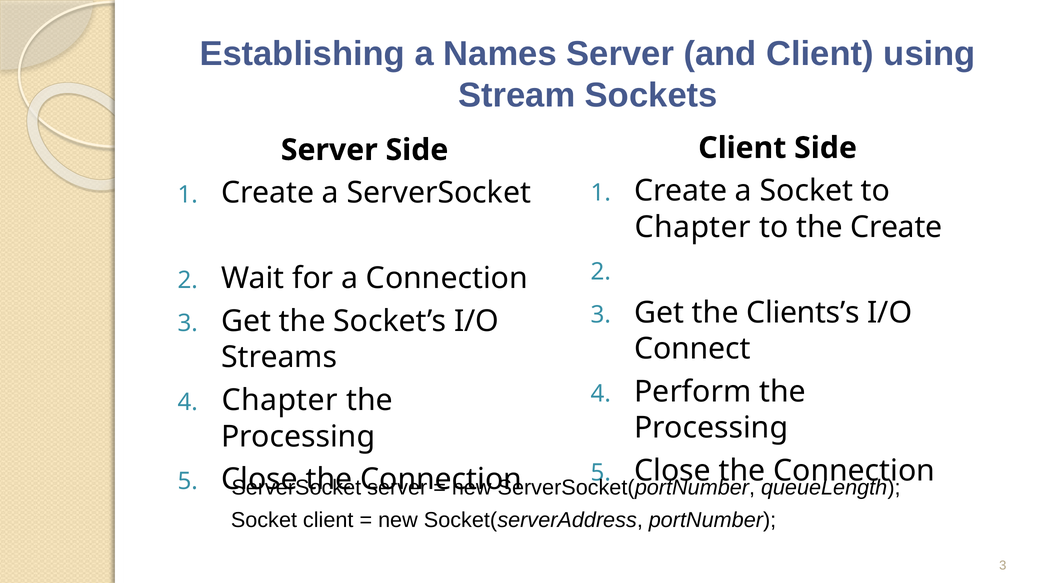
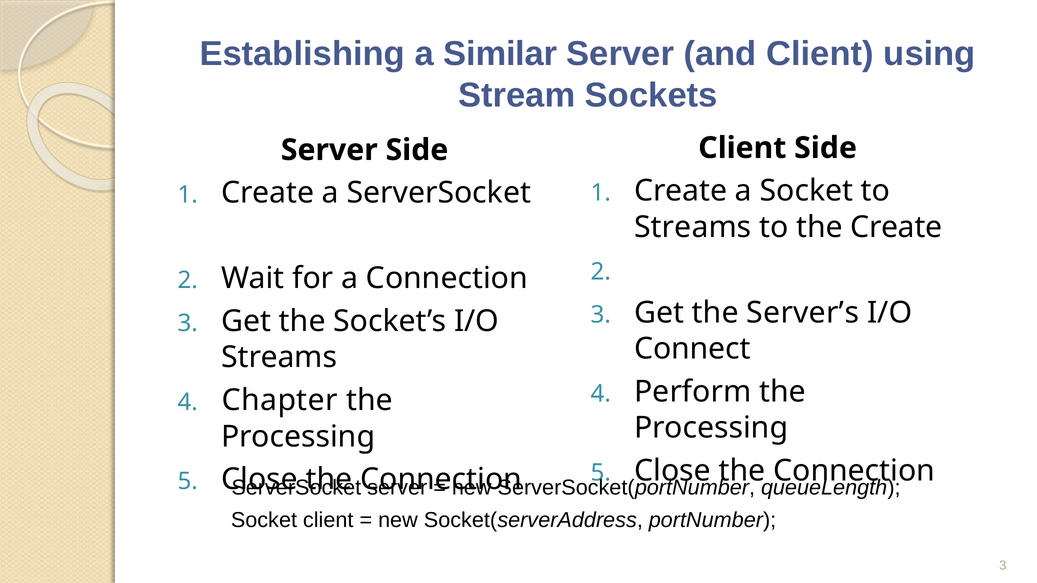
Names: Names -> Similar (500, 54)
Chapter: Chapter -> Streams (693, 227)
Clients’s: Clients’s -> Server’s (803, 313)
